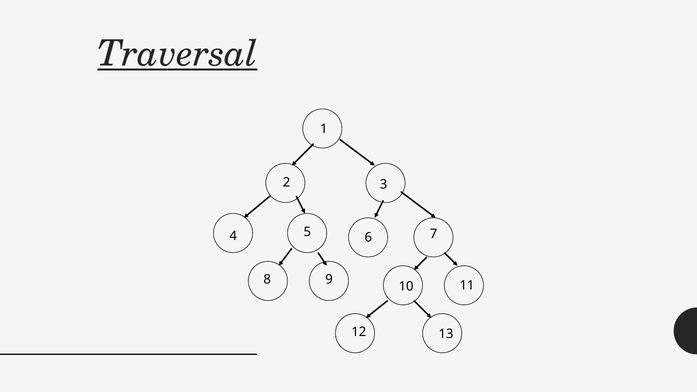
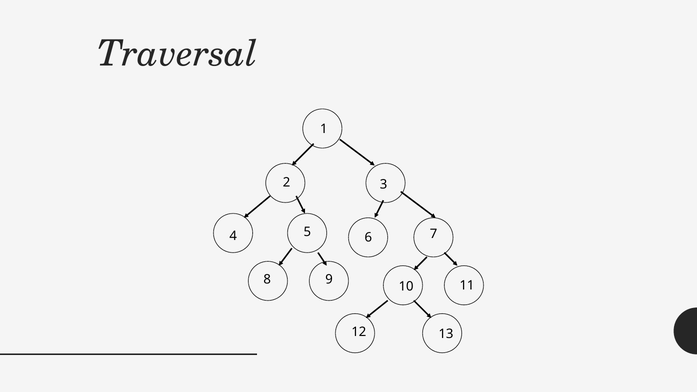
Traversal underline: present -> none (177, 54)
